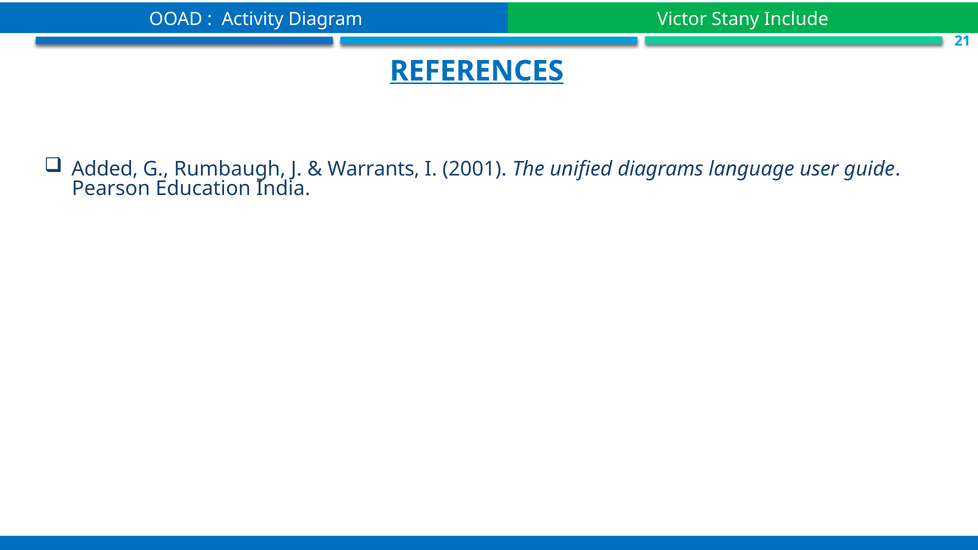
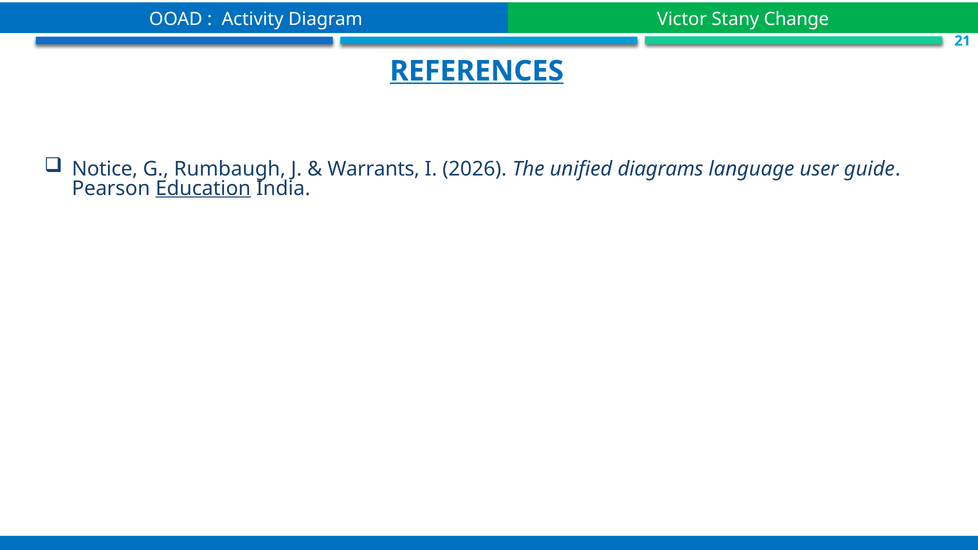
Include: Include -> Change (796, 19)
Added: Added -> Notice (105, 169)
2001: 2001 -> 2026 (475, 169)
Education underline: none -> present (203, 188)
